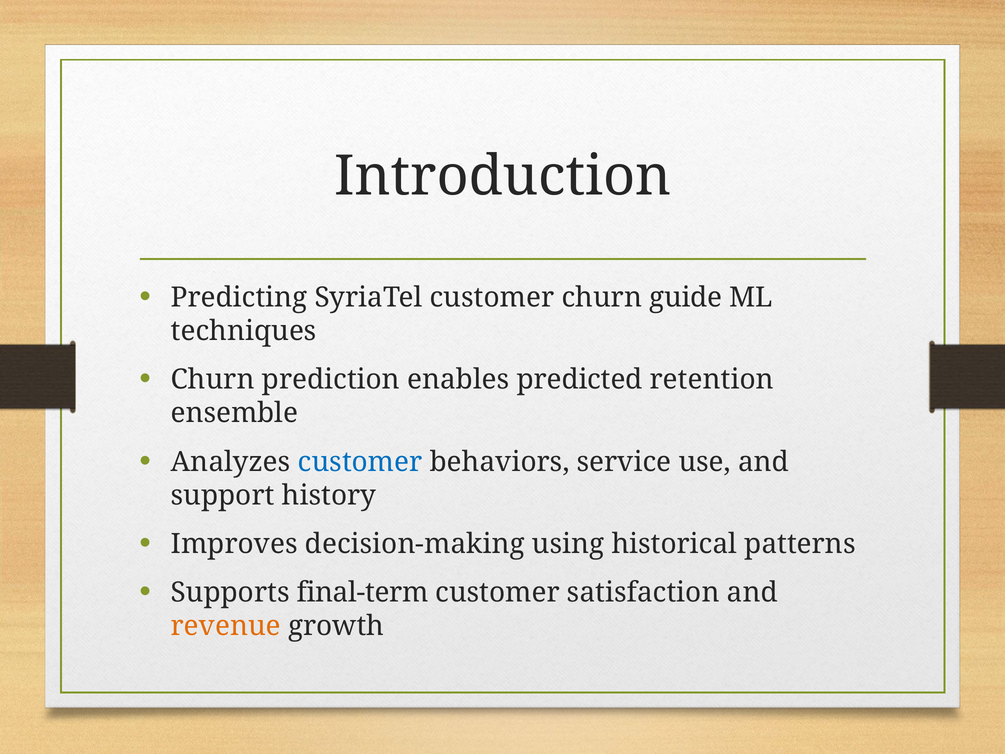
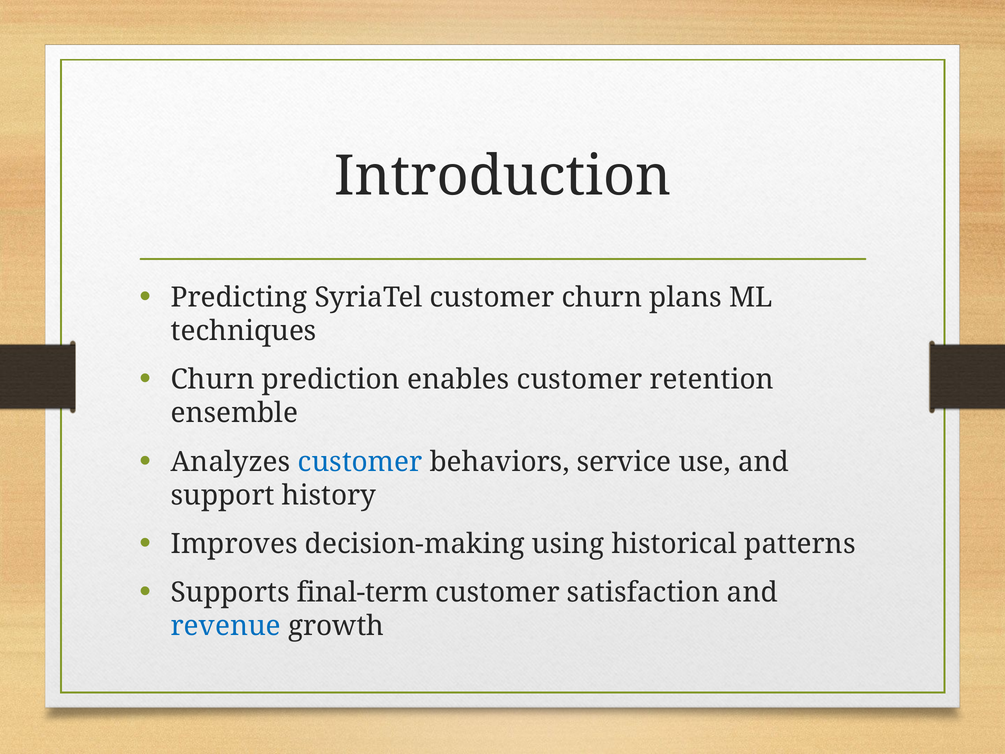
guide: guide -> plans (686, 297)
enables predicted: predicted -> customer (580, 380)
revenue colour: orange -> blue (226, 626)
